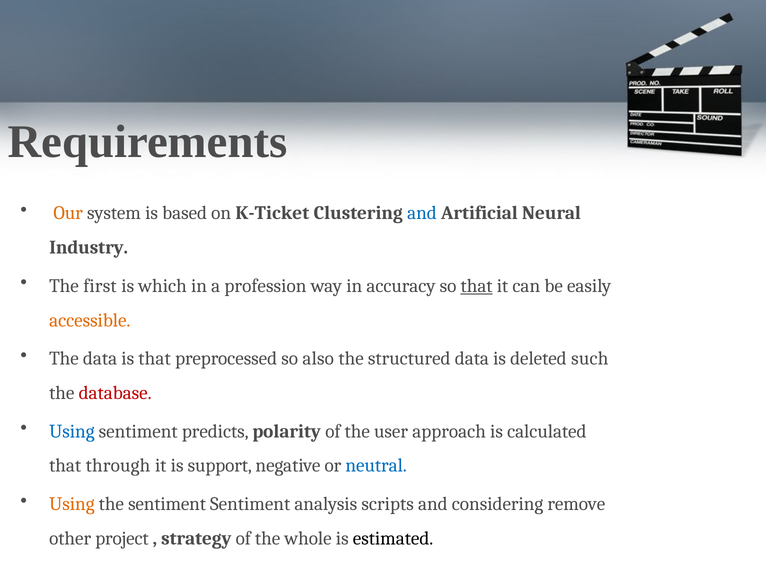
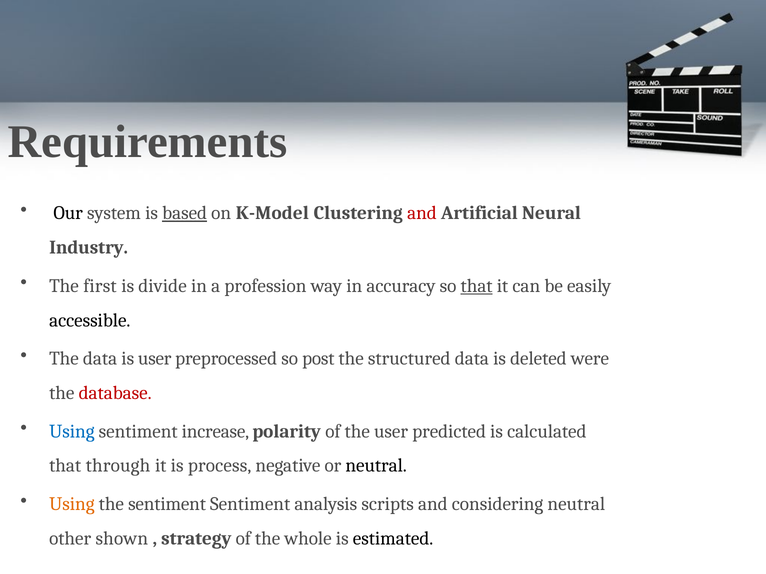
Our colour: orange -> black (68, 213)
based underline: none -> present (185, 213)
K-Ticket: K-Ticket -> K-Model (272, 213)
and colour: blue -> red (422, 213)
which: which -> divide (163, 286)
accessible colour: orange -> black (90, 320)
is that: that -> user (155, 359)
also: also -> post (318, 359)
such: such -> were (590, 359)
predicts: predicts -> increase (215, 432)
approach: approach -> predicted (449, 432)
support: support -> process (220, 466)
neutral colour: blue -> black (376, 466)
considering remove: remove -> neutral (576, 504)
project: project -> shown (122, 539)
